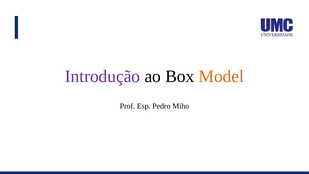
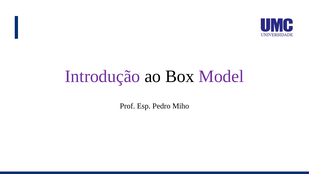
Model colour: orange -> purple (221, 76)
